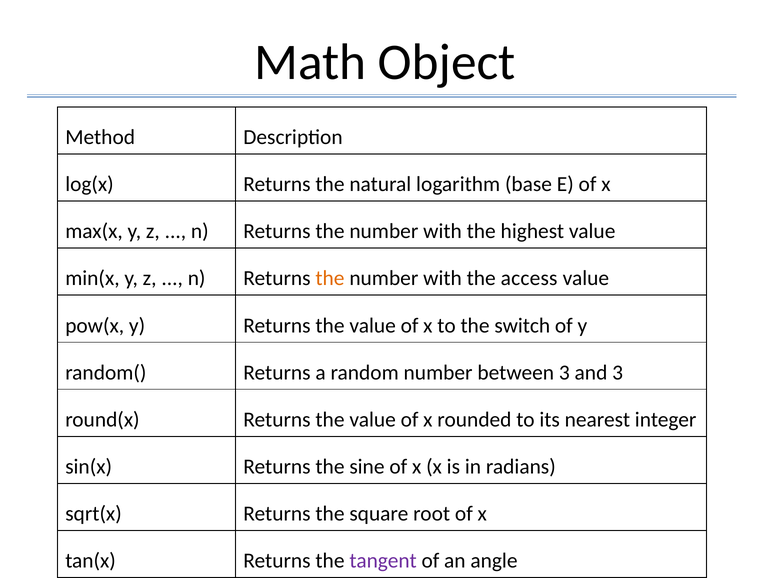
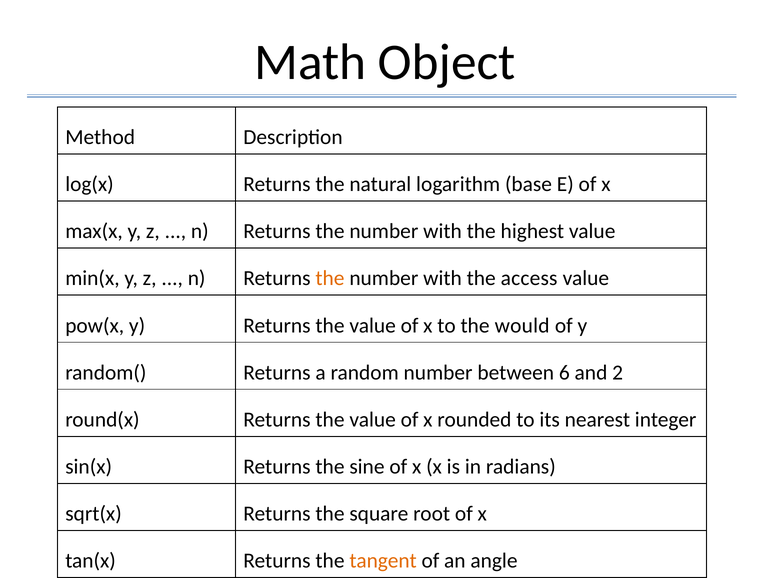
switch: switch -> would (522, 325)
between 3: 3 -> 6 (564, 372)
and 3: 3 -> 2 (618, 372)
tangent colour: purple -> orange (383, 560)
